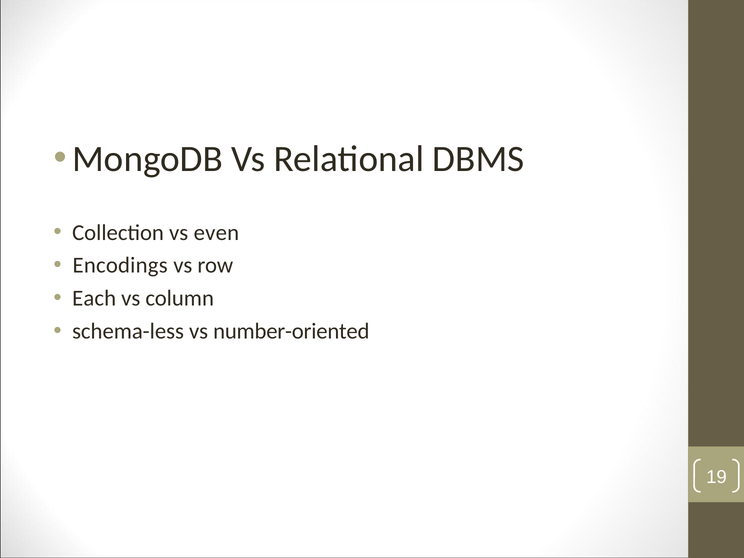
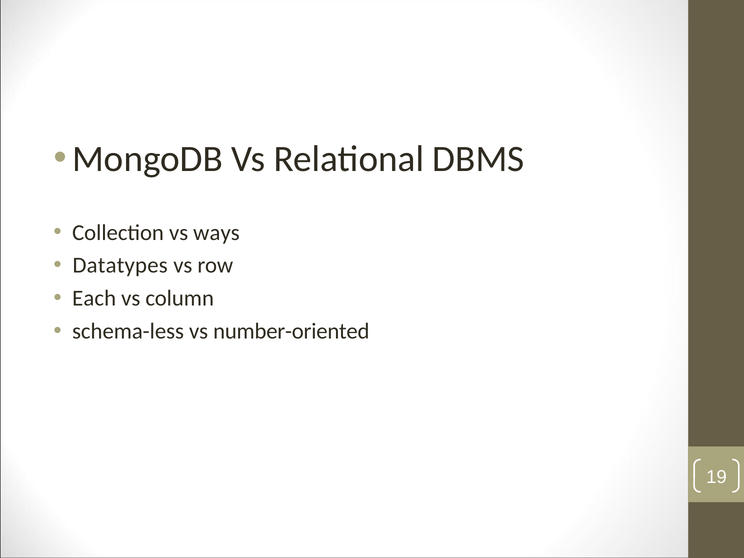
even: even -> ways (216, 233)
Encodings: Encodings -> Datatypes (120, 265)
